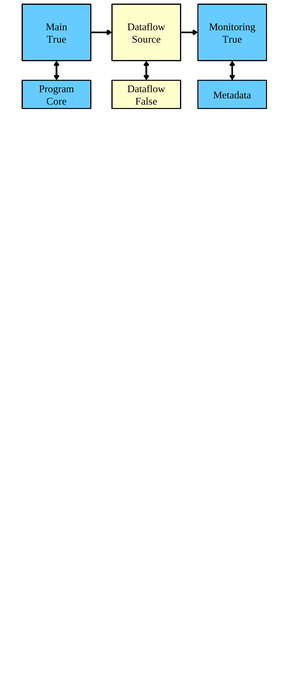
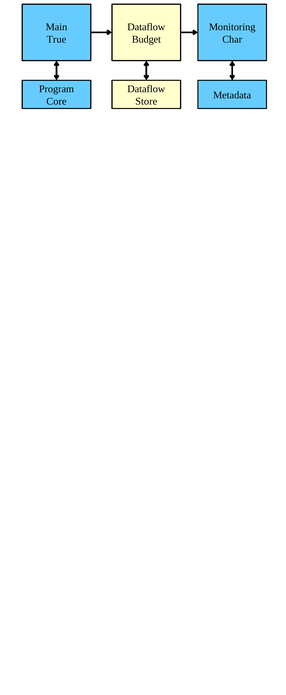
Source: Source -> Budget (146, 39)
True: True -> Char (232, 39)
False: False -> Store (146, 101)
